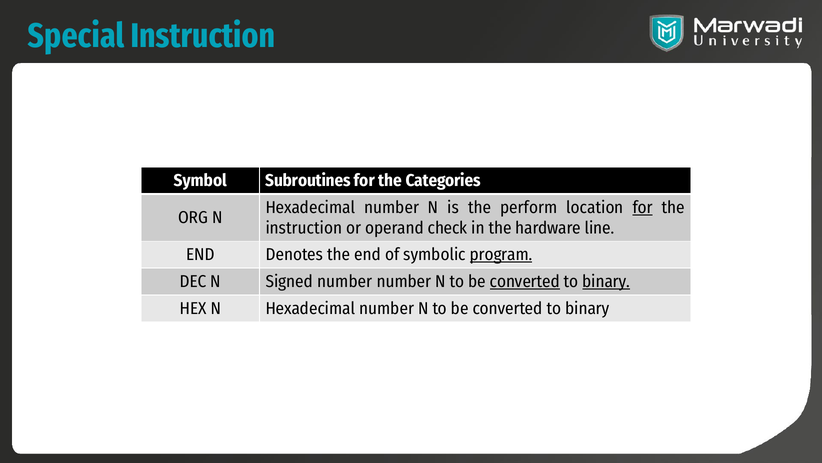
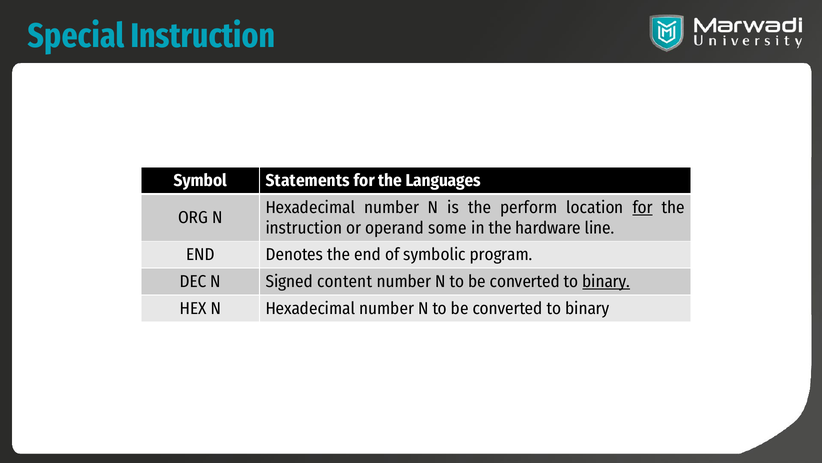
Subroutines: Subroutines -> Statements (308, 180)
Categories: Categories -> Languages (443, 180)
check: check -> some (447, 228)
program underline: present -> none (501, 254)
Signed number: number -> content (345, 281)
converted underline: present -> none (525, 281)
